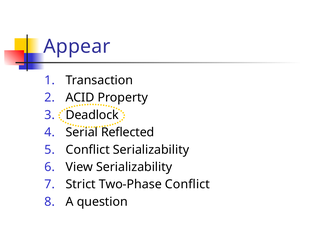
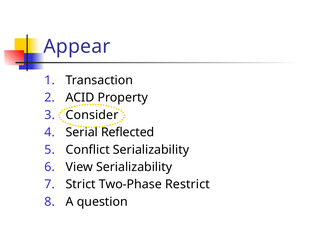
Deadlock: Deadlock -> Consider (92, 115)
Two-Phase Conflict: Conflict -> Restrict (187, 185)
